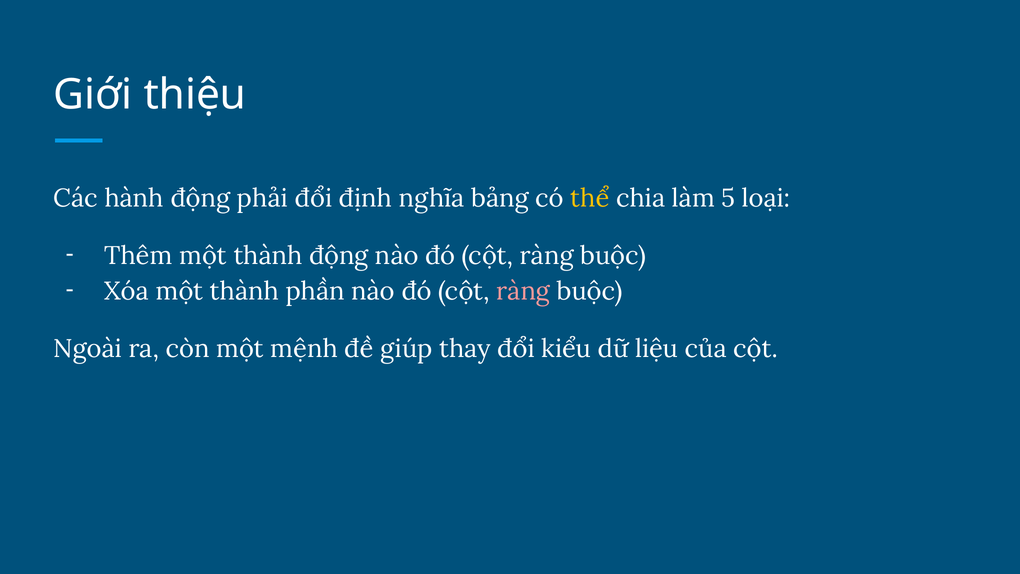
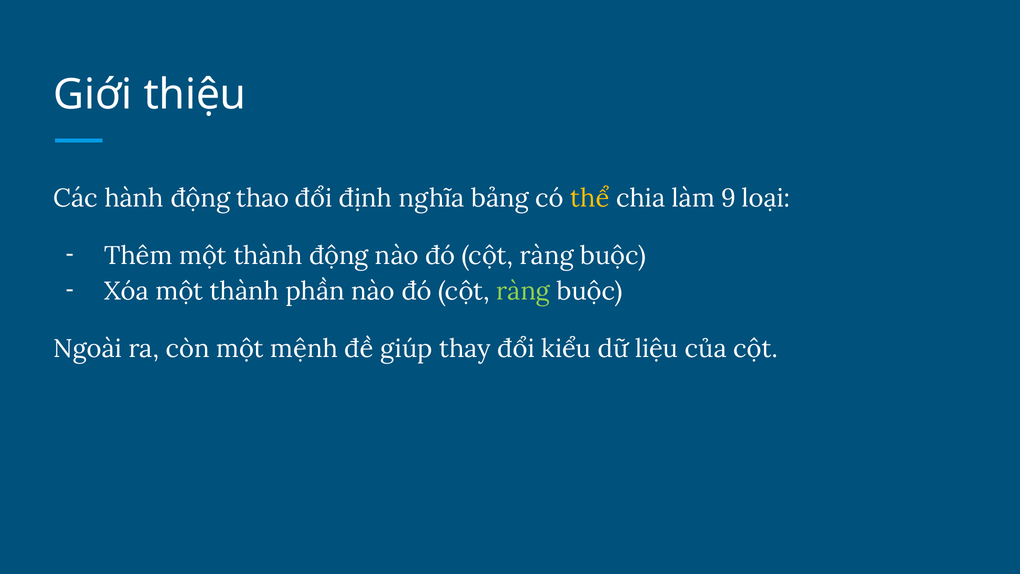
phải: phải -> thao (263, 198)
5: 5 -> 9 (728, 198)
ràng colour: pink -> light green (523, 291)
